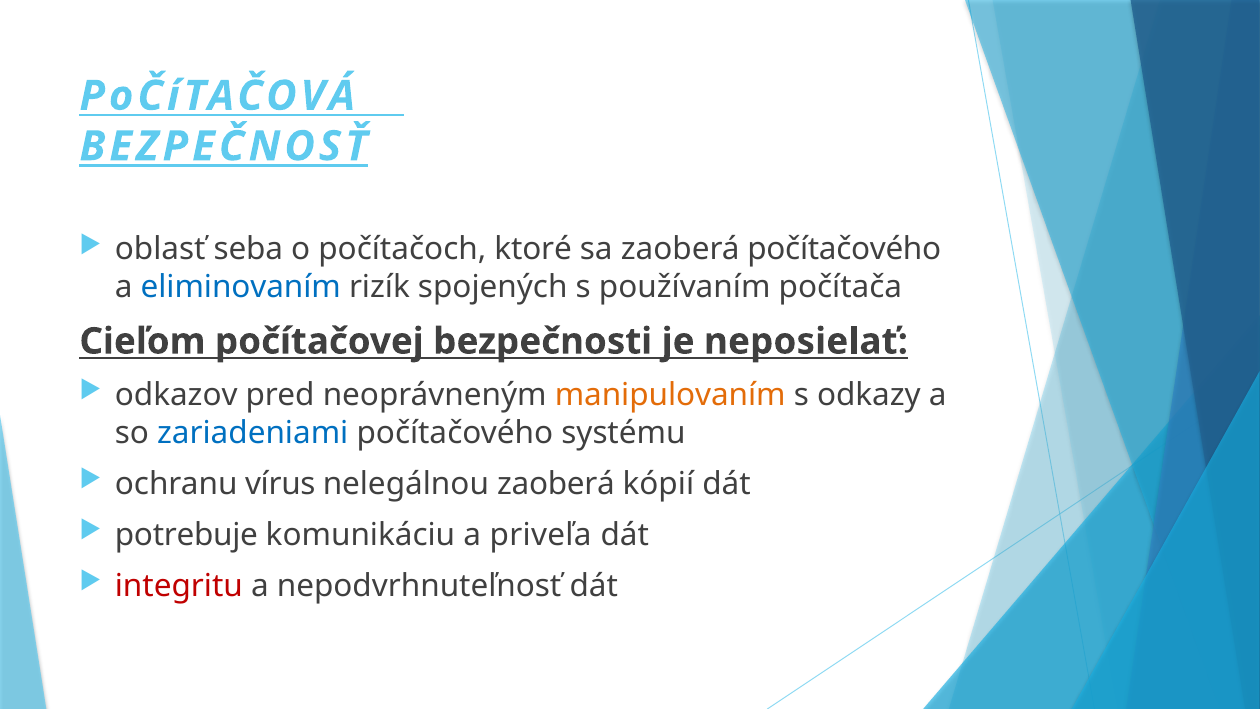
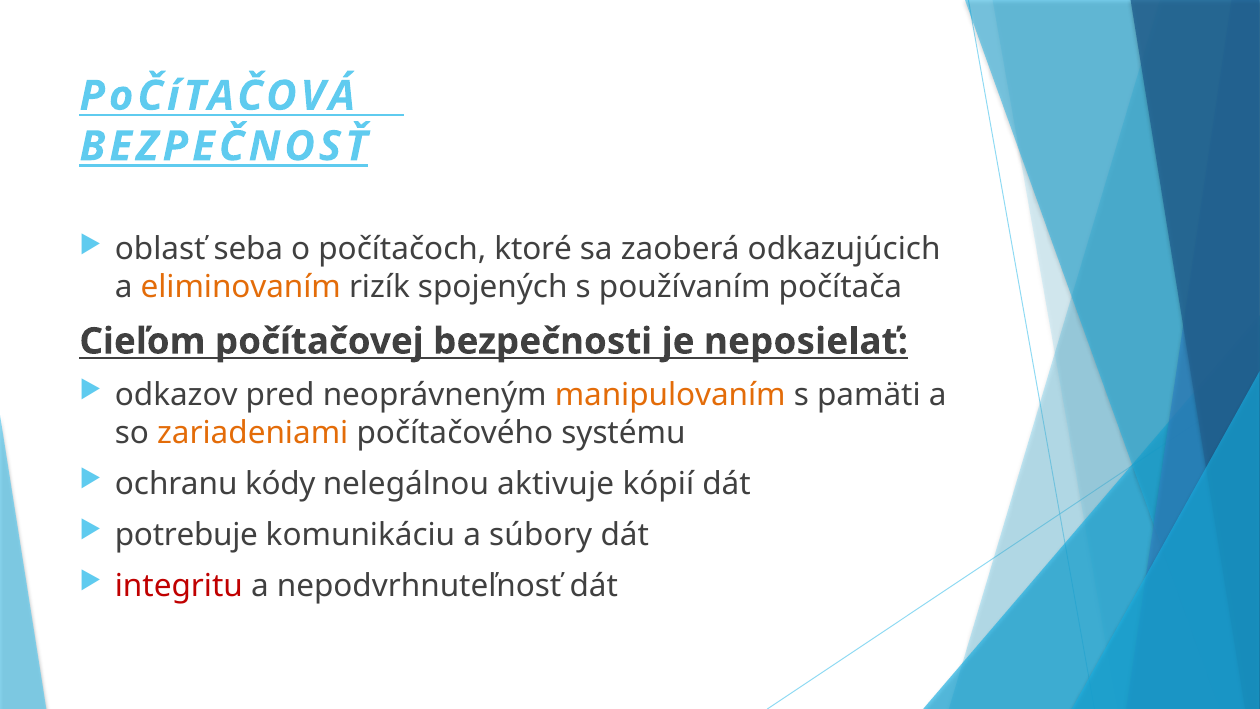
zaoberá počítačového: počítačového -> odkazujúcich (844, 249)
eliminovaním colour: blue -> orange (241, 287)
odkazy: odkazy -> pamäti (869, 395)
zariadeniami colour: blue -> orange (253, 433)
vírus: vírus -> kódy (280, 484)
nelegálnou zaoberá: zaoberá -> aktivuje (556, 484)
priveľa: priveľa -> súbory (541, 535)
